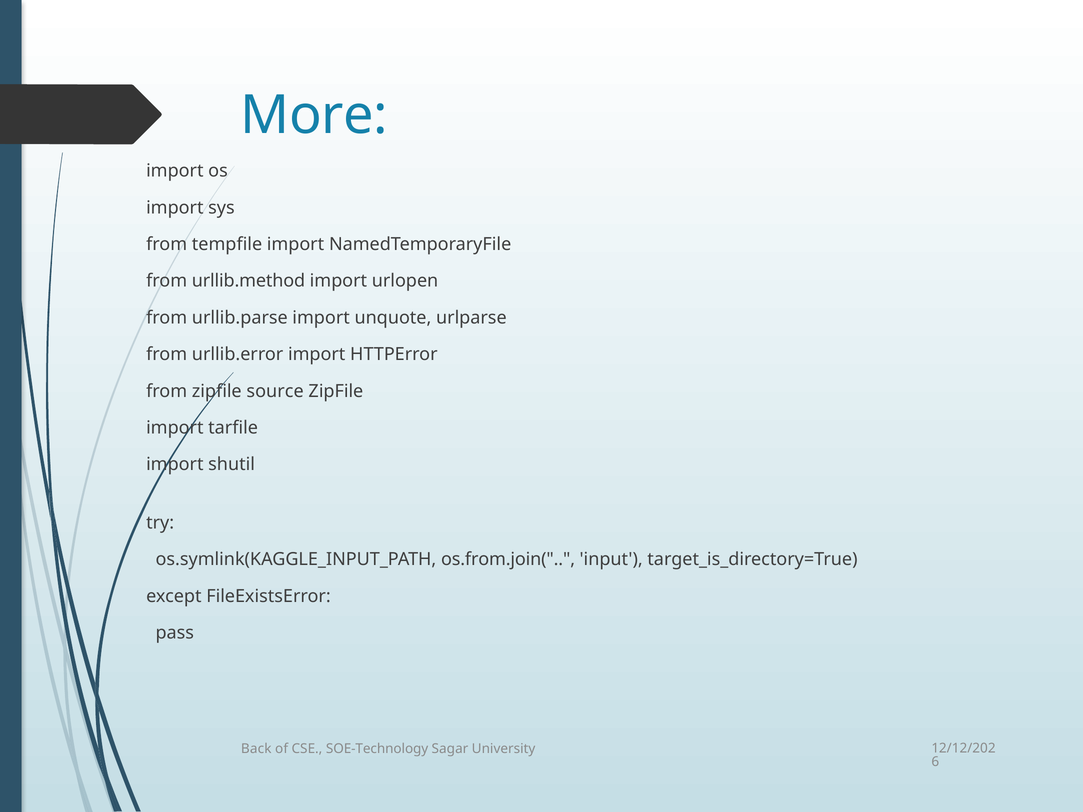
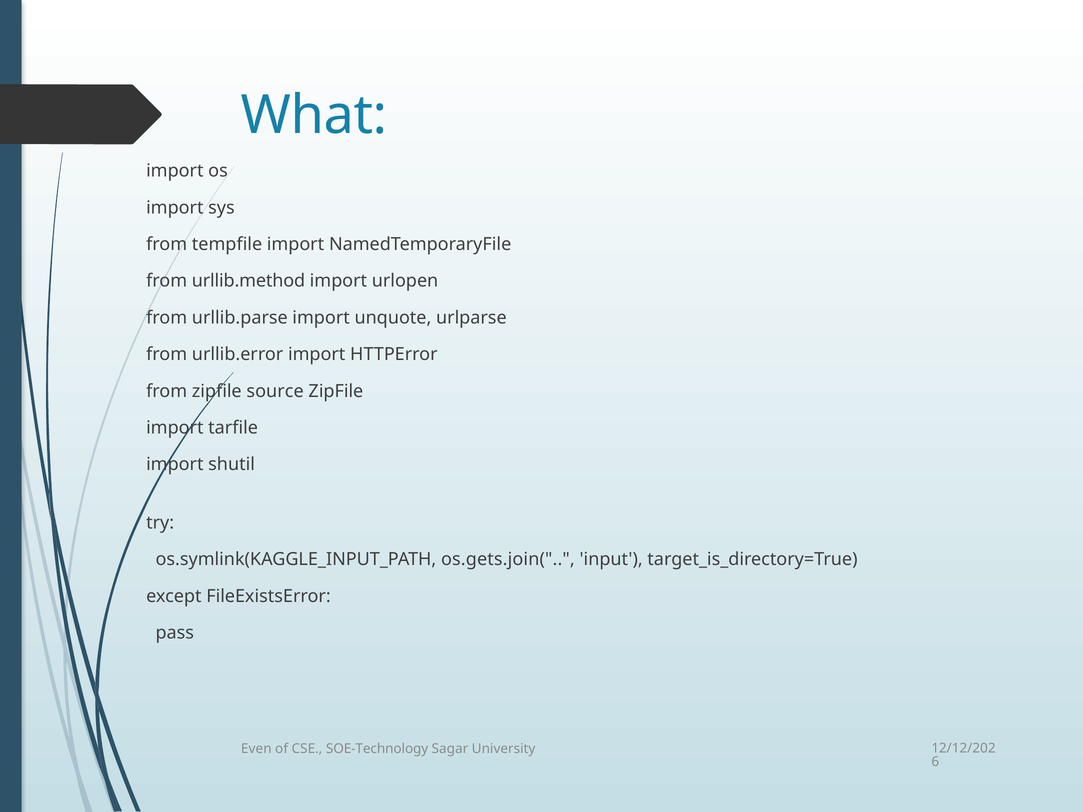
More: More -> What (314, 116)
os.from.join(: os.from.join( -> os.gets.join( (508, 560)
Back: Back -> Even (256, 749)
